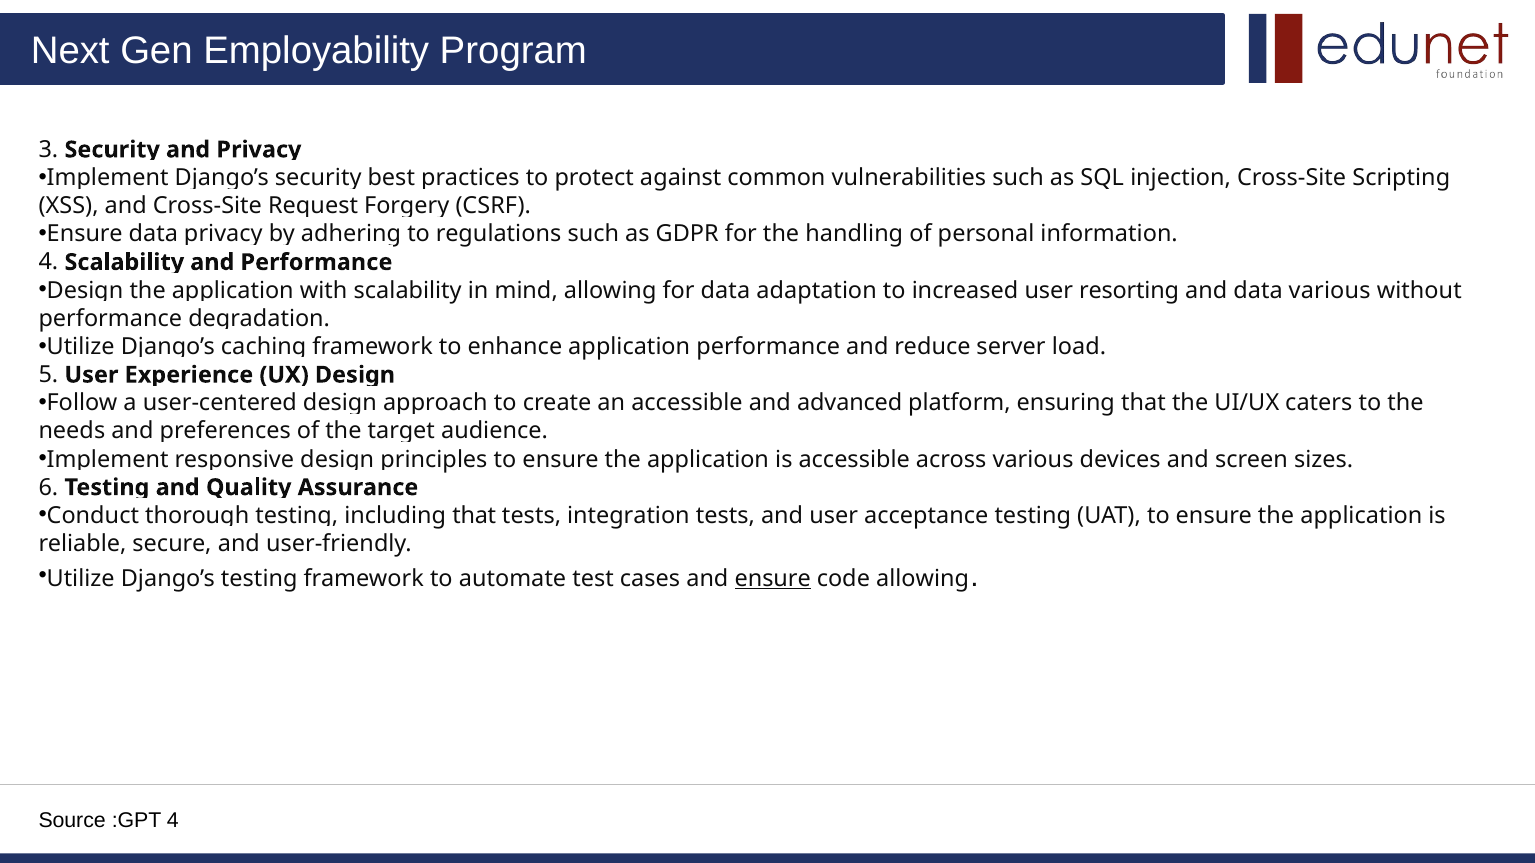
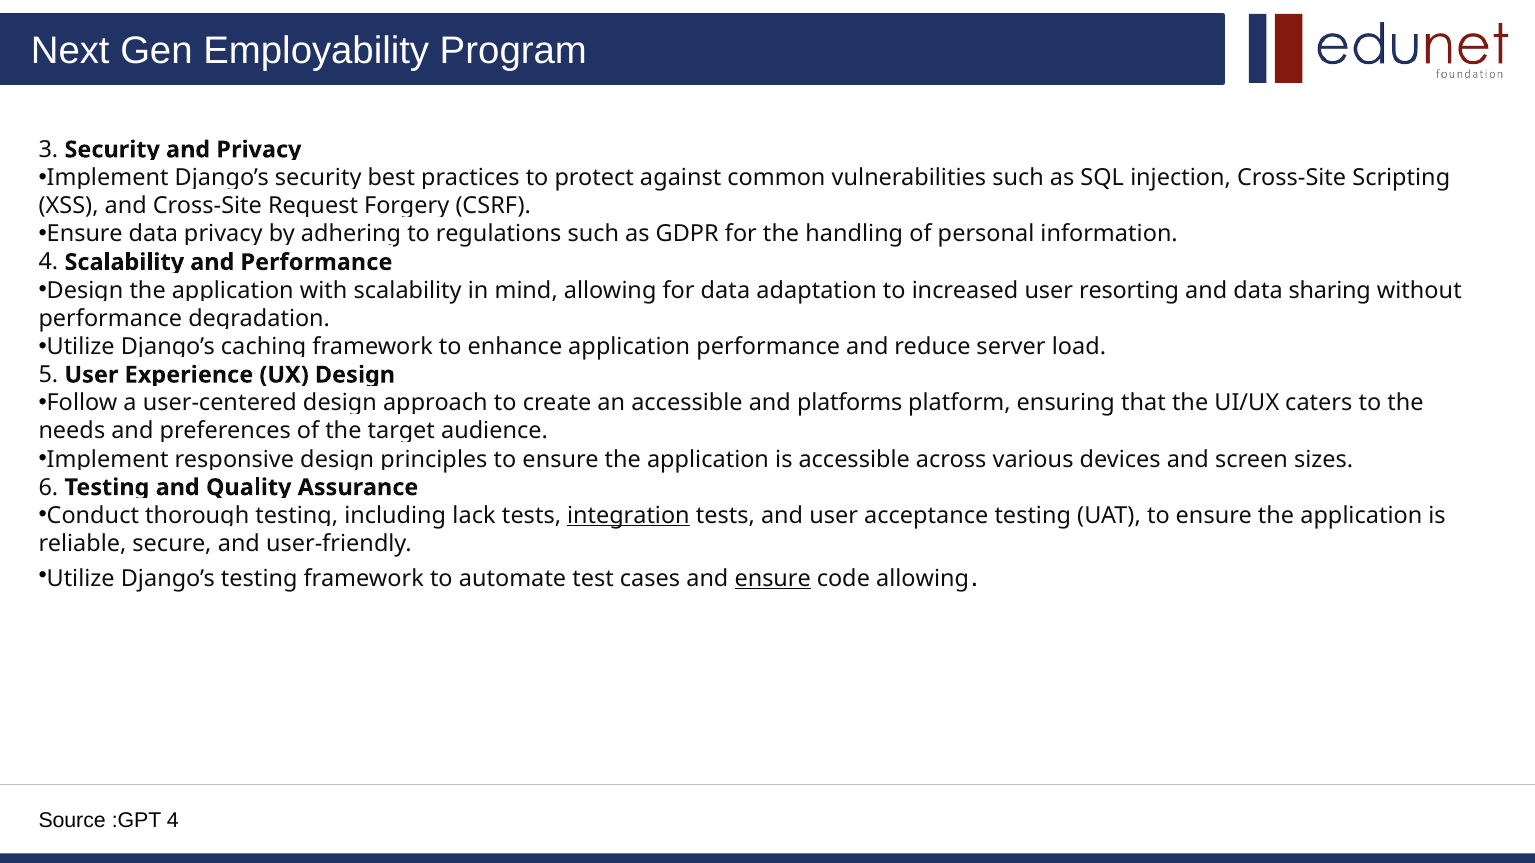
data various: various -> sharing (1330, 291)
advanced: advanced -> platforms (850, 403)
that: that -> lack (474, 516)
integration underline: none -> present (628, 516)
